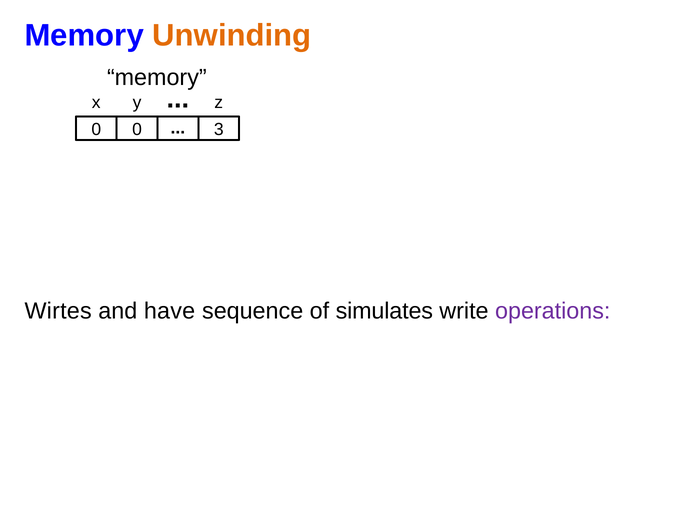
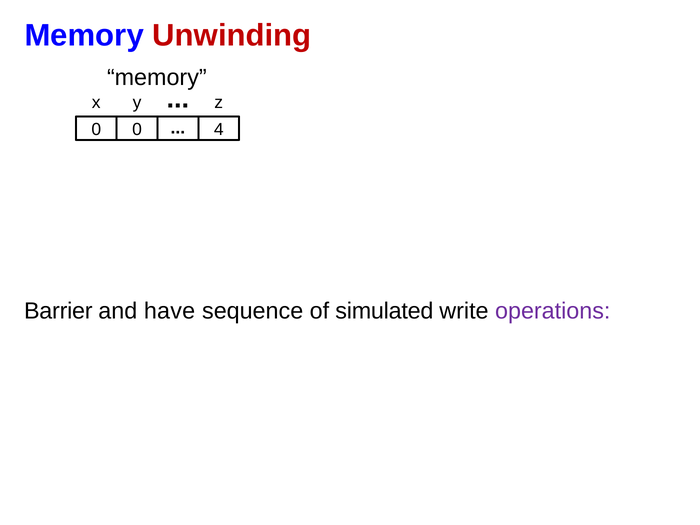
Unwinding colour: orange -> red (232, 36)
3: 3 -> 4 (219, 130)
Wirtes: Wirtes -> Barrier (58, 311)
simulates: simulates -> simulated (384, 311)
